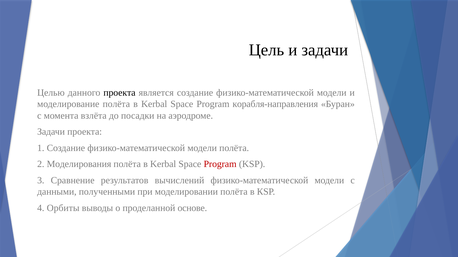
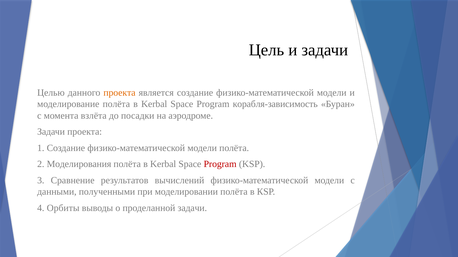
проекта colour: black -> orange (120, 93)
корабля-направления: корабля-направления -> корабля-зависимость (275, 104)
проделанной основе: основе -> задачи (192, 208)
